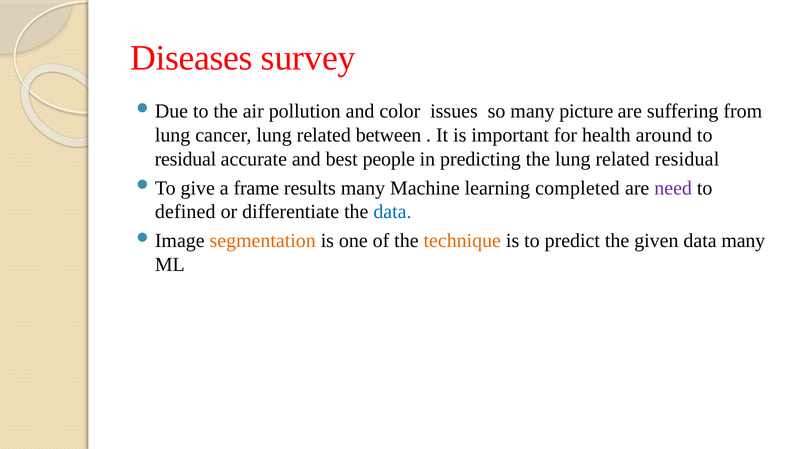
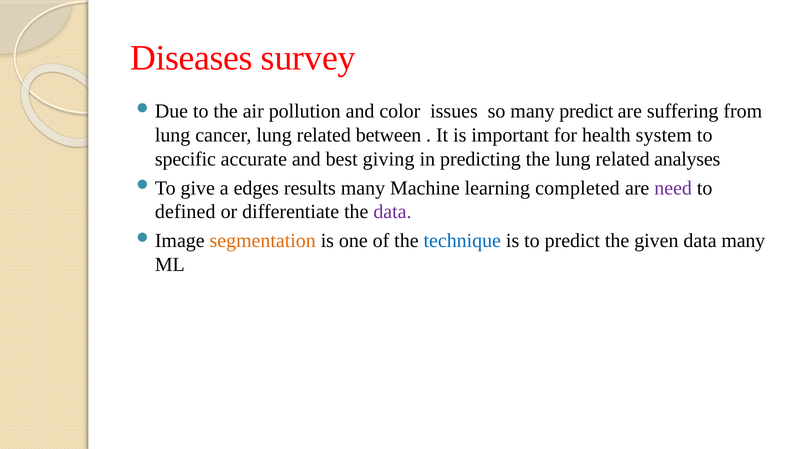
many picture: picture -> predict (586, 111)
around: around -> system (664, 135)
residual: residual -> specific (185, 159)
people: people -> giving (389, 159)
related residual: residual -> analyses (687, 159)
frame: frame -> edges (256, 188)
data colour: blue -> purple (392, 212)
technique colour: orange -> blue (462, 240)
